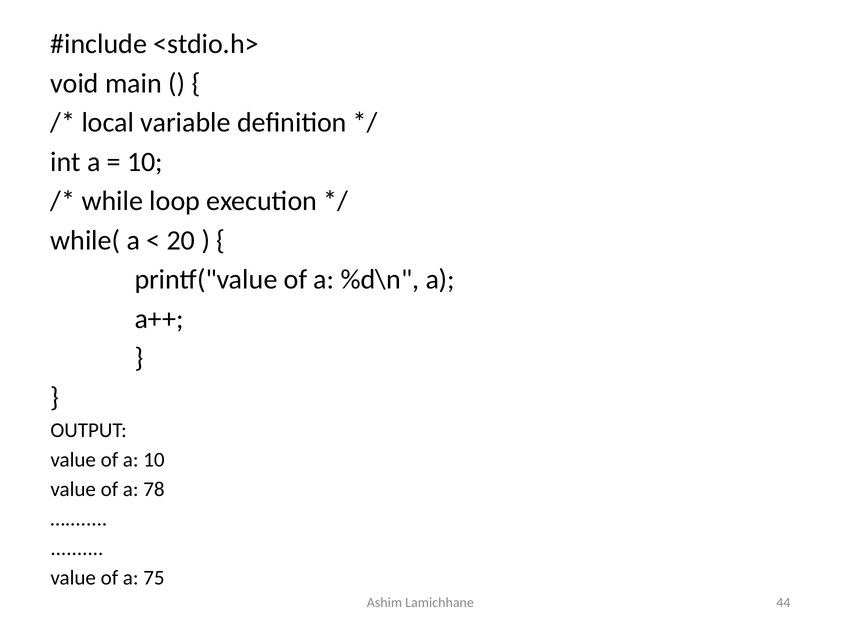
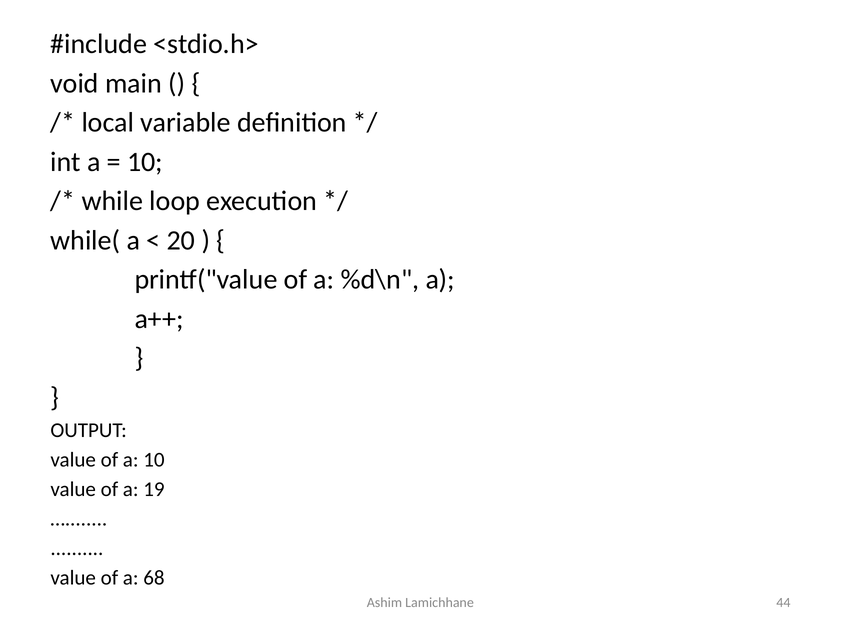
78: 78 -> 19 (154, 489)
75: 75 -> 68 (154, 577)
